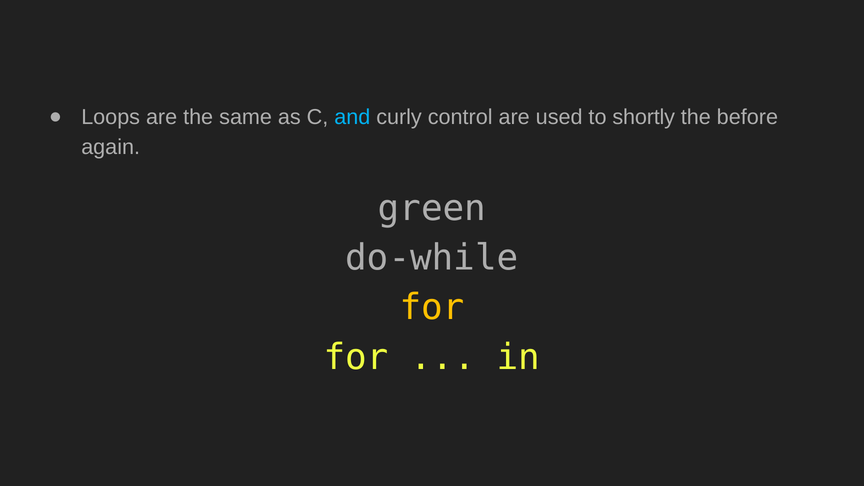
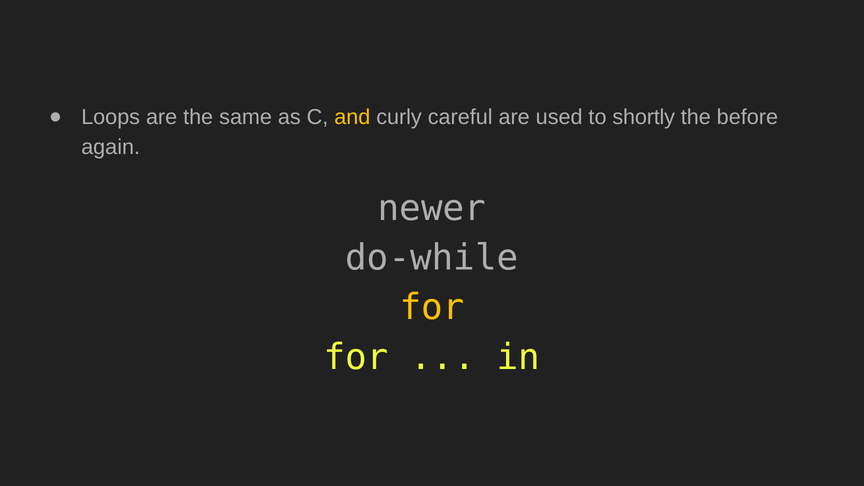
and colour: light blue -> yellow (352, 117)
control: control -> careful (460, 117)
green: green -> newer (432, 208)
